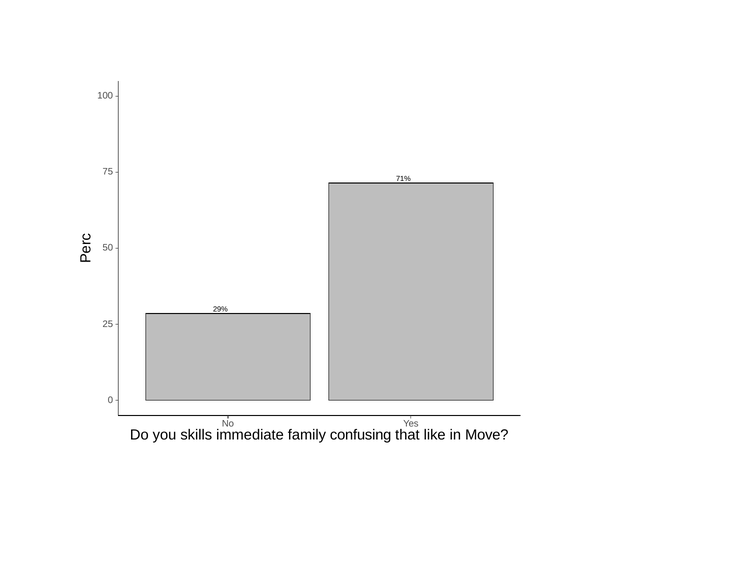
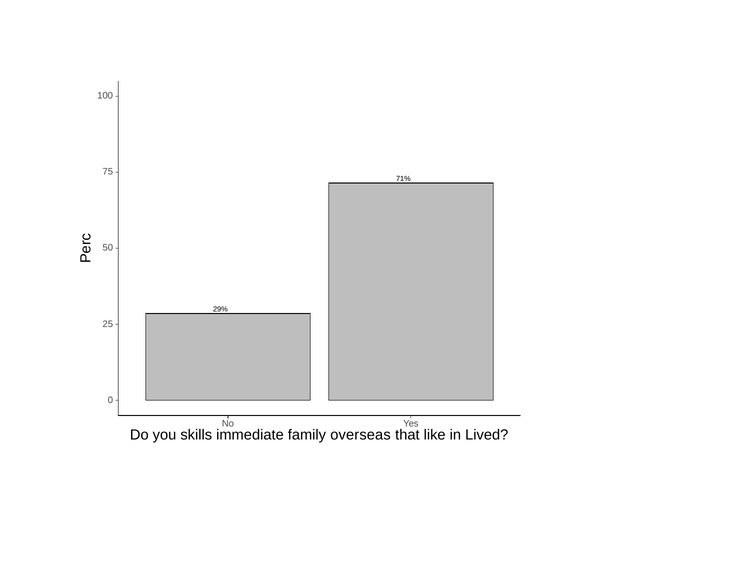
confusing: confusing -> overseas (361, 435)
Move: Move -> Lived (487, 435)
